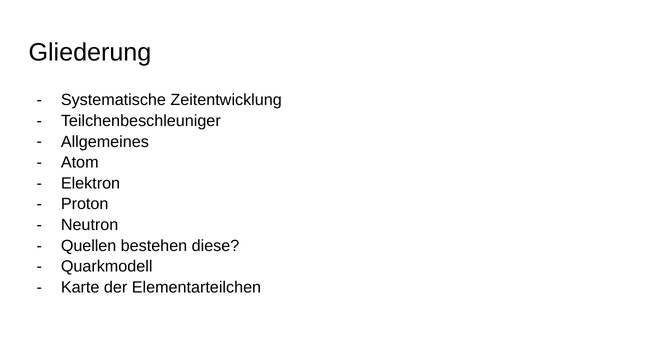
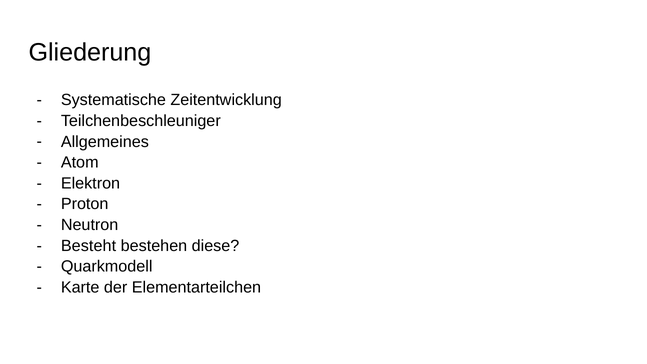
Quellen: Quellen -> Besteht (89, 246)
